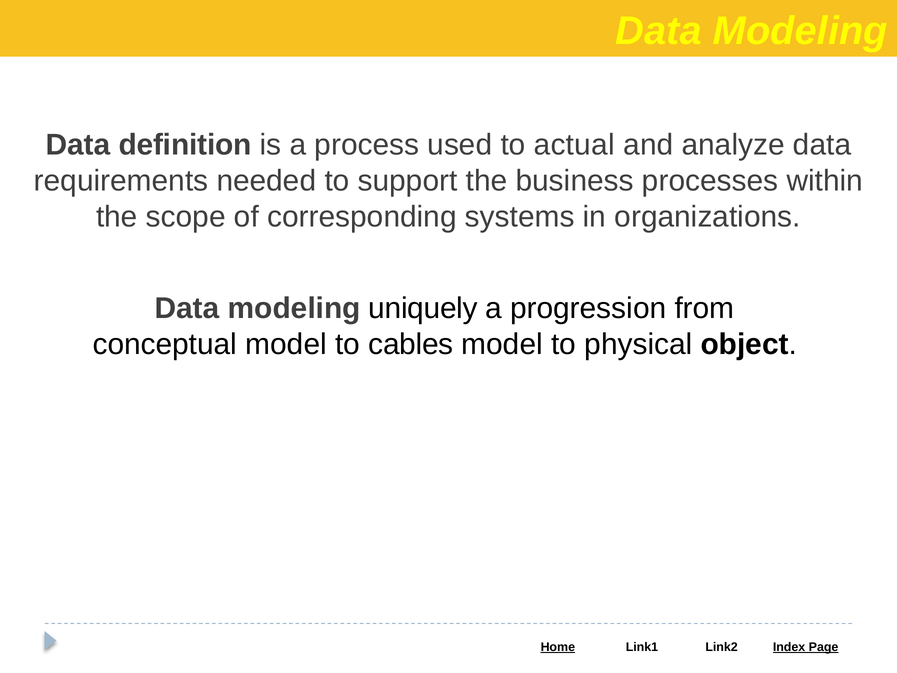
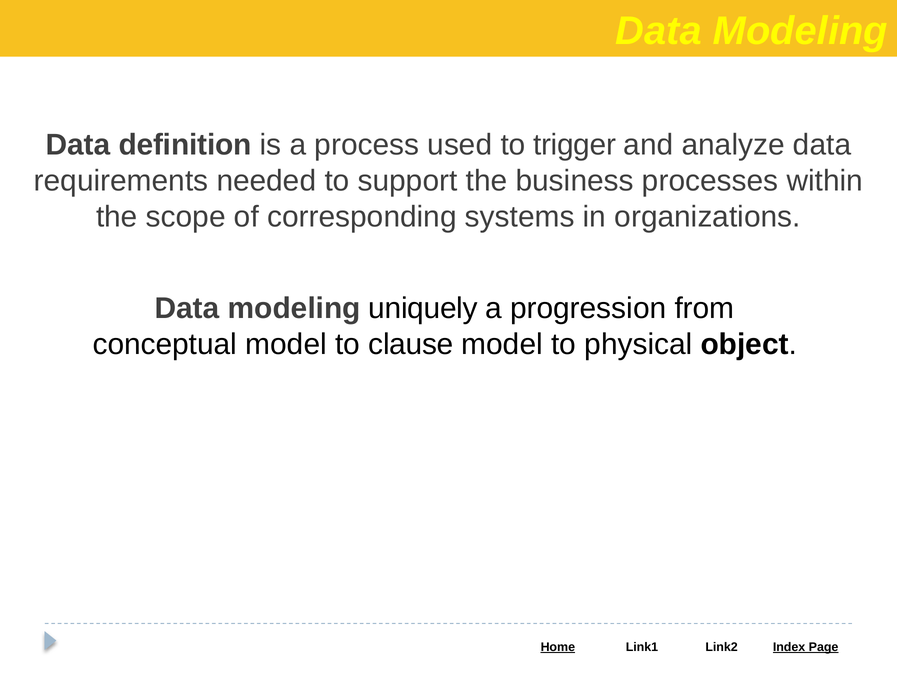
actual: actual -> trigger (575, 145)
cables: cables -> clause (411, 344)
